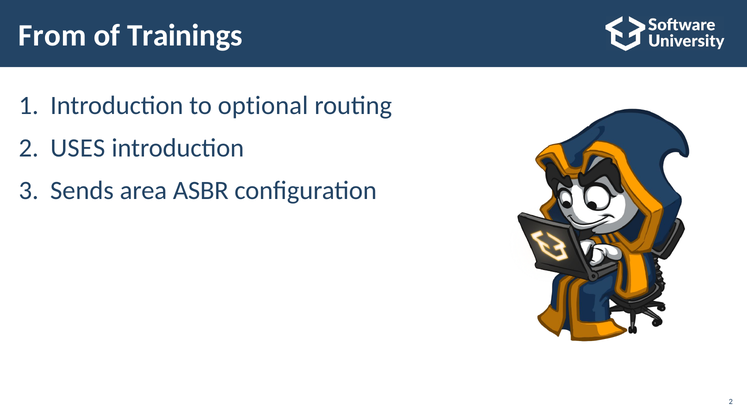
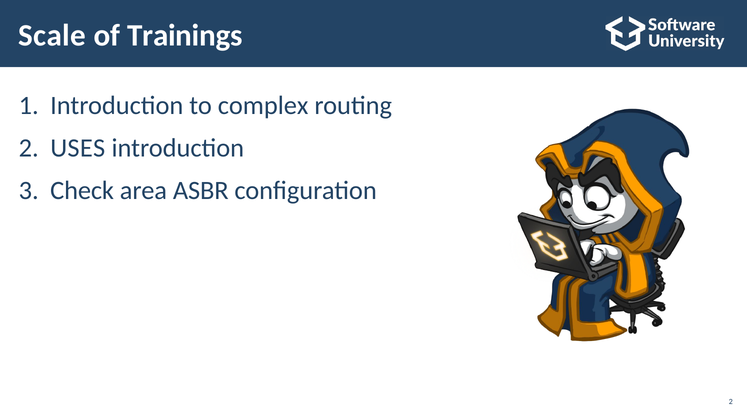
From: From -> Scale (52, 35)
optional: optional -> complex (263, 106)
Sends: Sends -> Check (82, 191)
